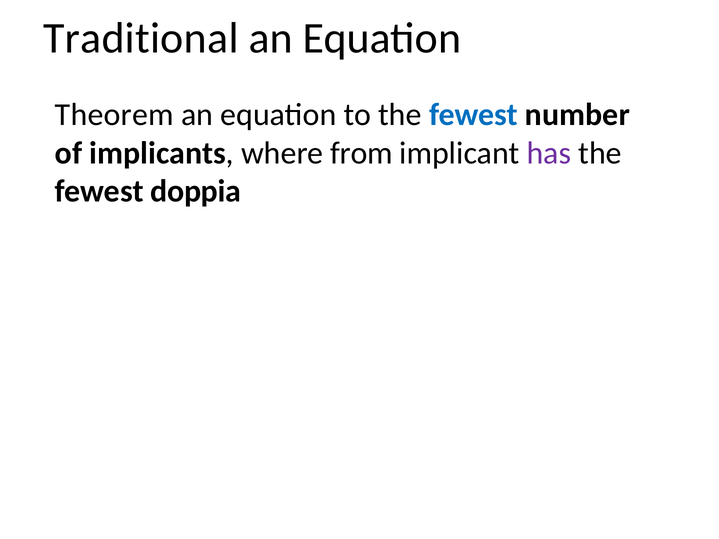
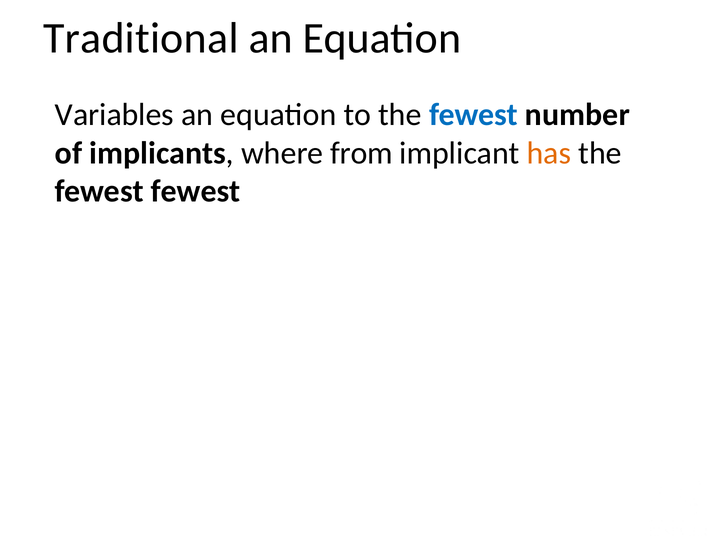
Theorem: Theorem -> Variables (114, 115)
has colour: purple -> orange (549, 153)
fewest doppia: doppia -> fewest (196, 192)
